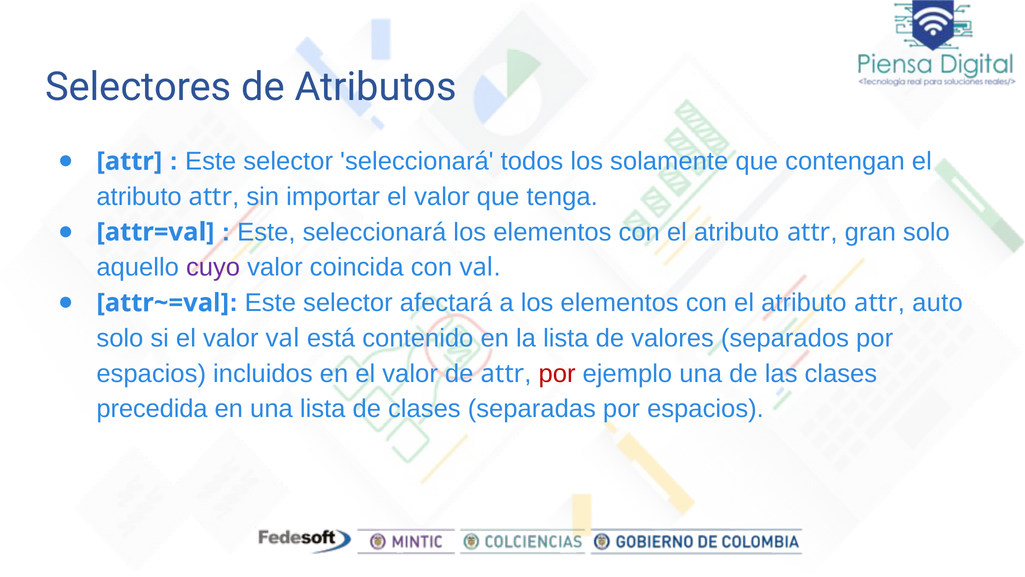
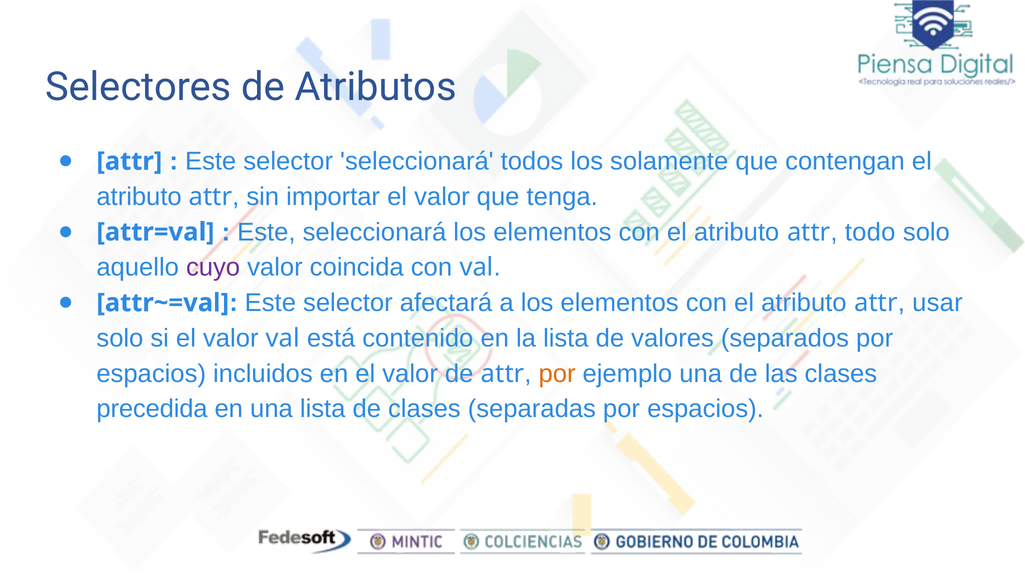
gran: gran -> todo (870, 232)
auto: auto -> usar (937, 303)
por colour: red -> orange (557, 373)
